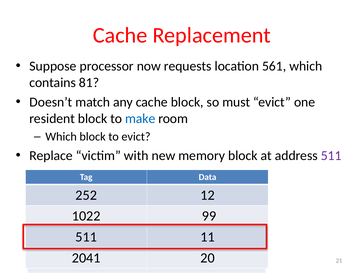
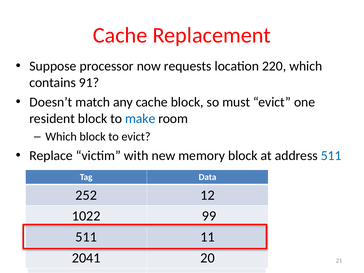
561: 561 -> 220 (274, 66)
81: 81 -> 91 (89, 82)
511 colour: purple -> blue (331, 156)
